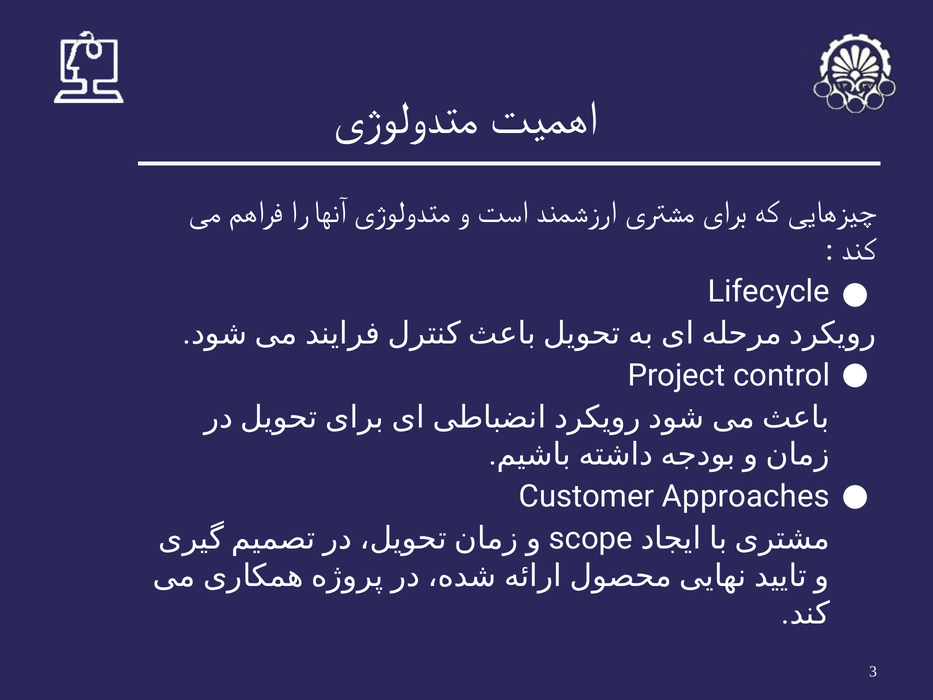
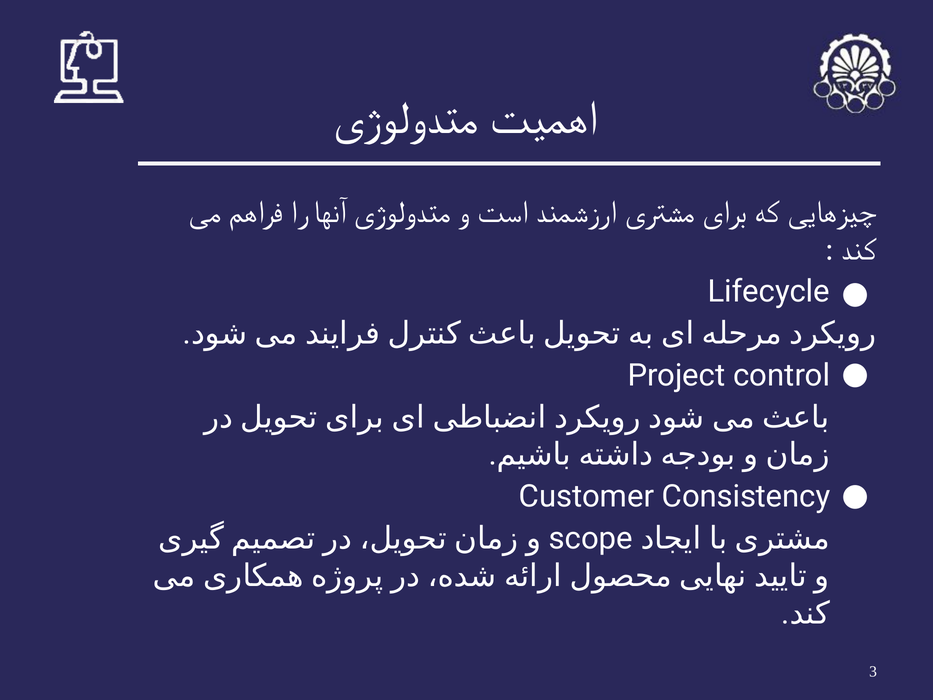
Approaches: Approaches -> Consistency (746, 497)
